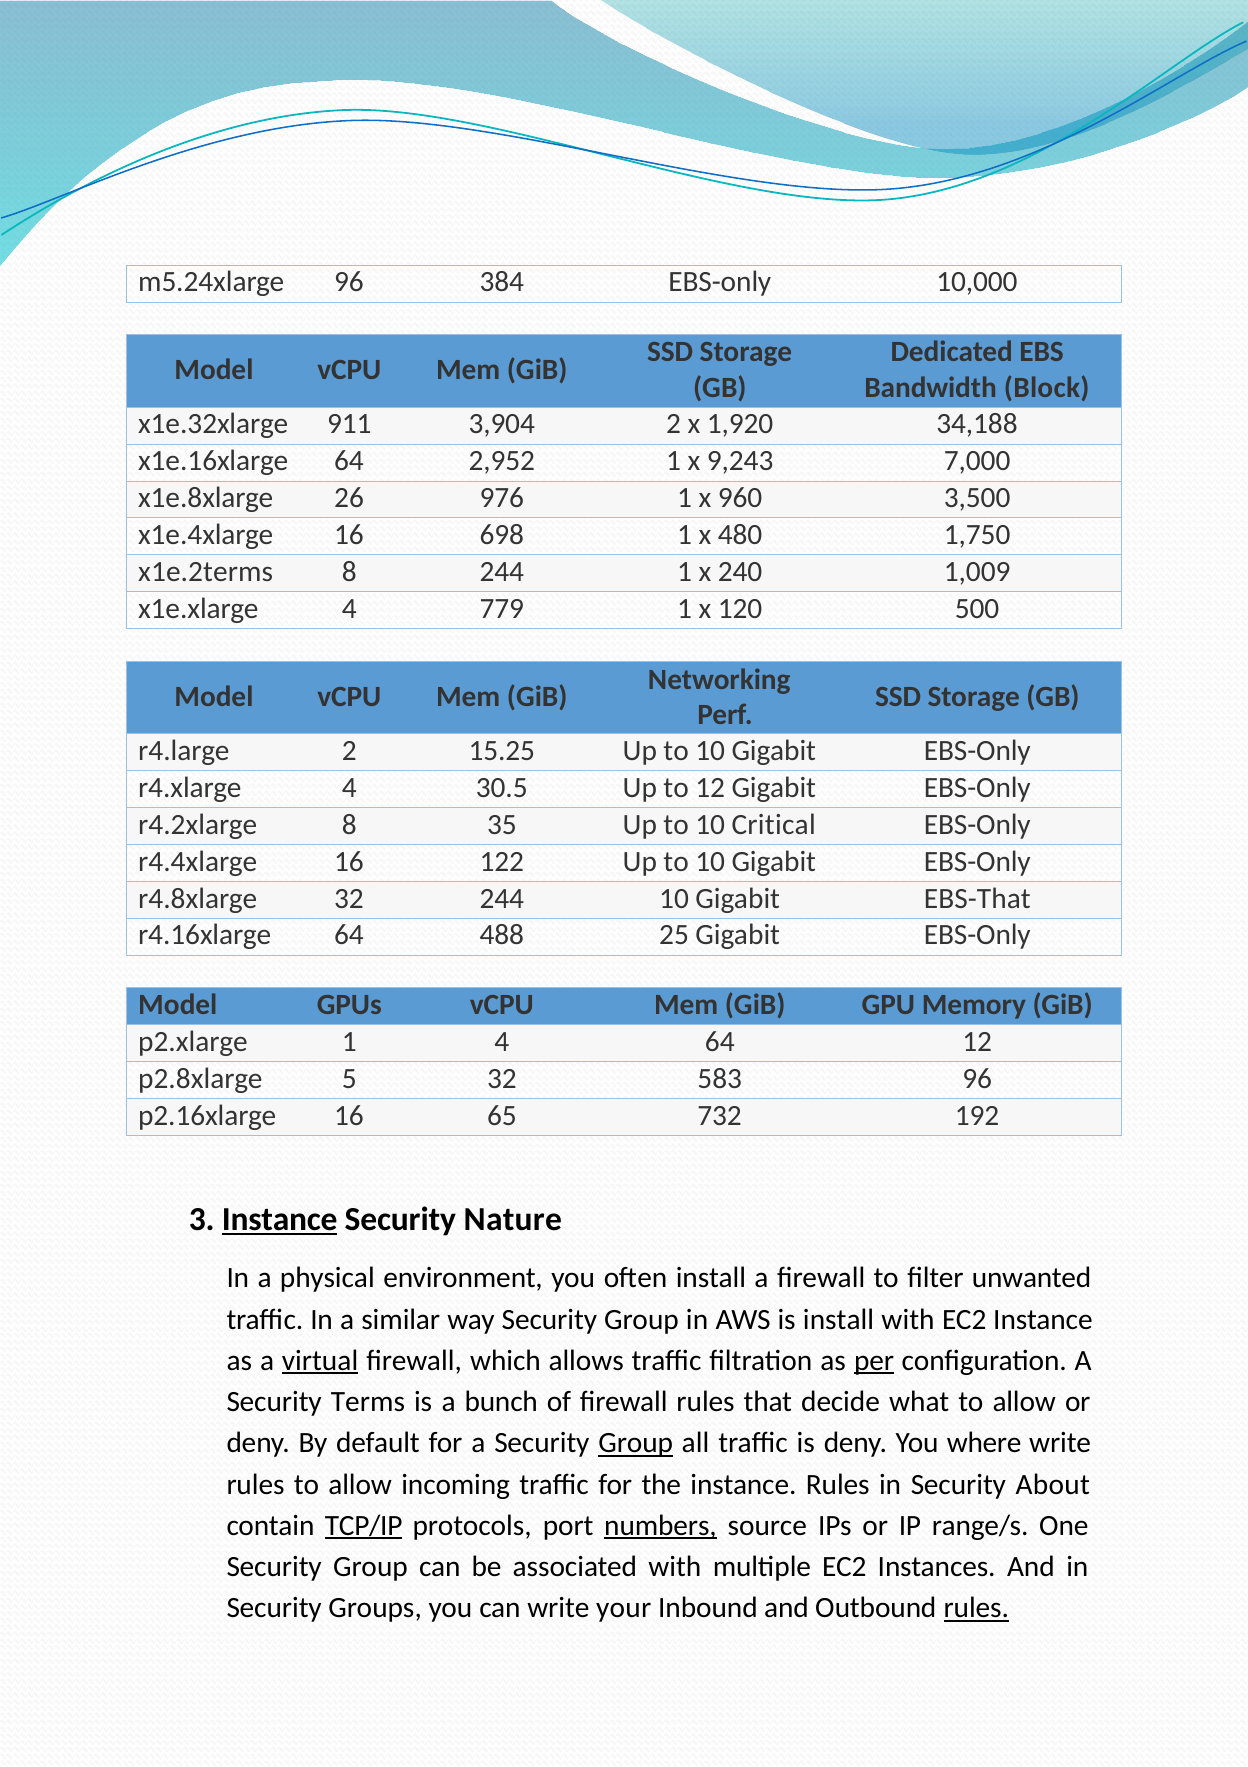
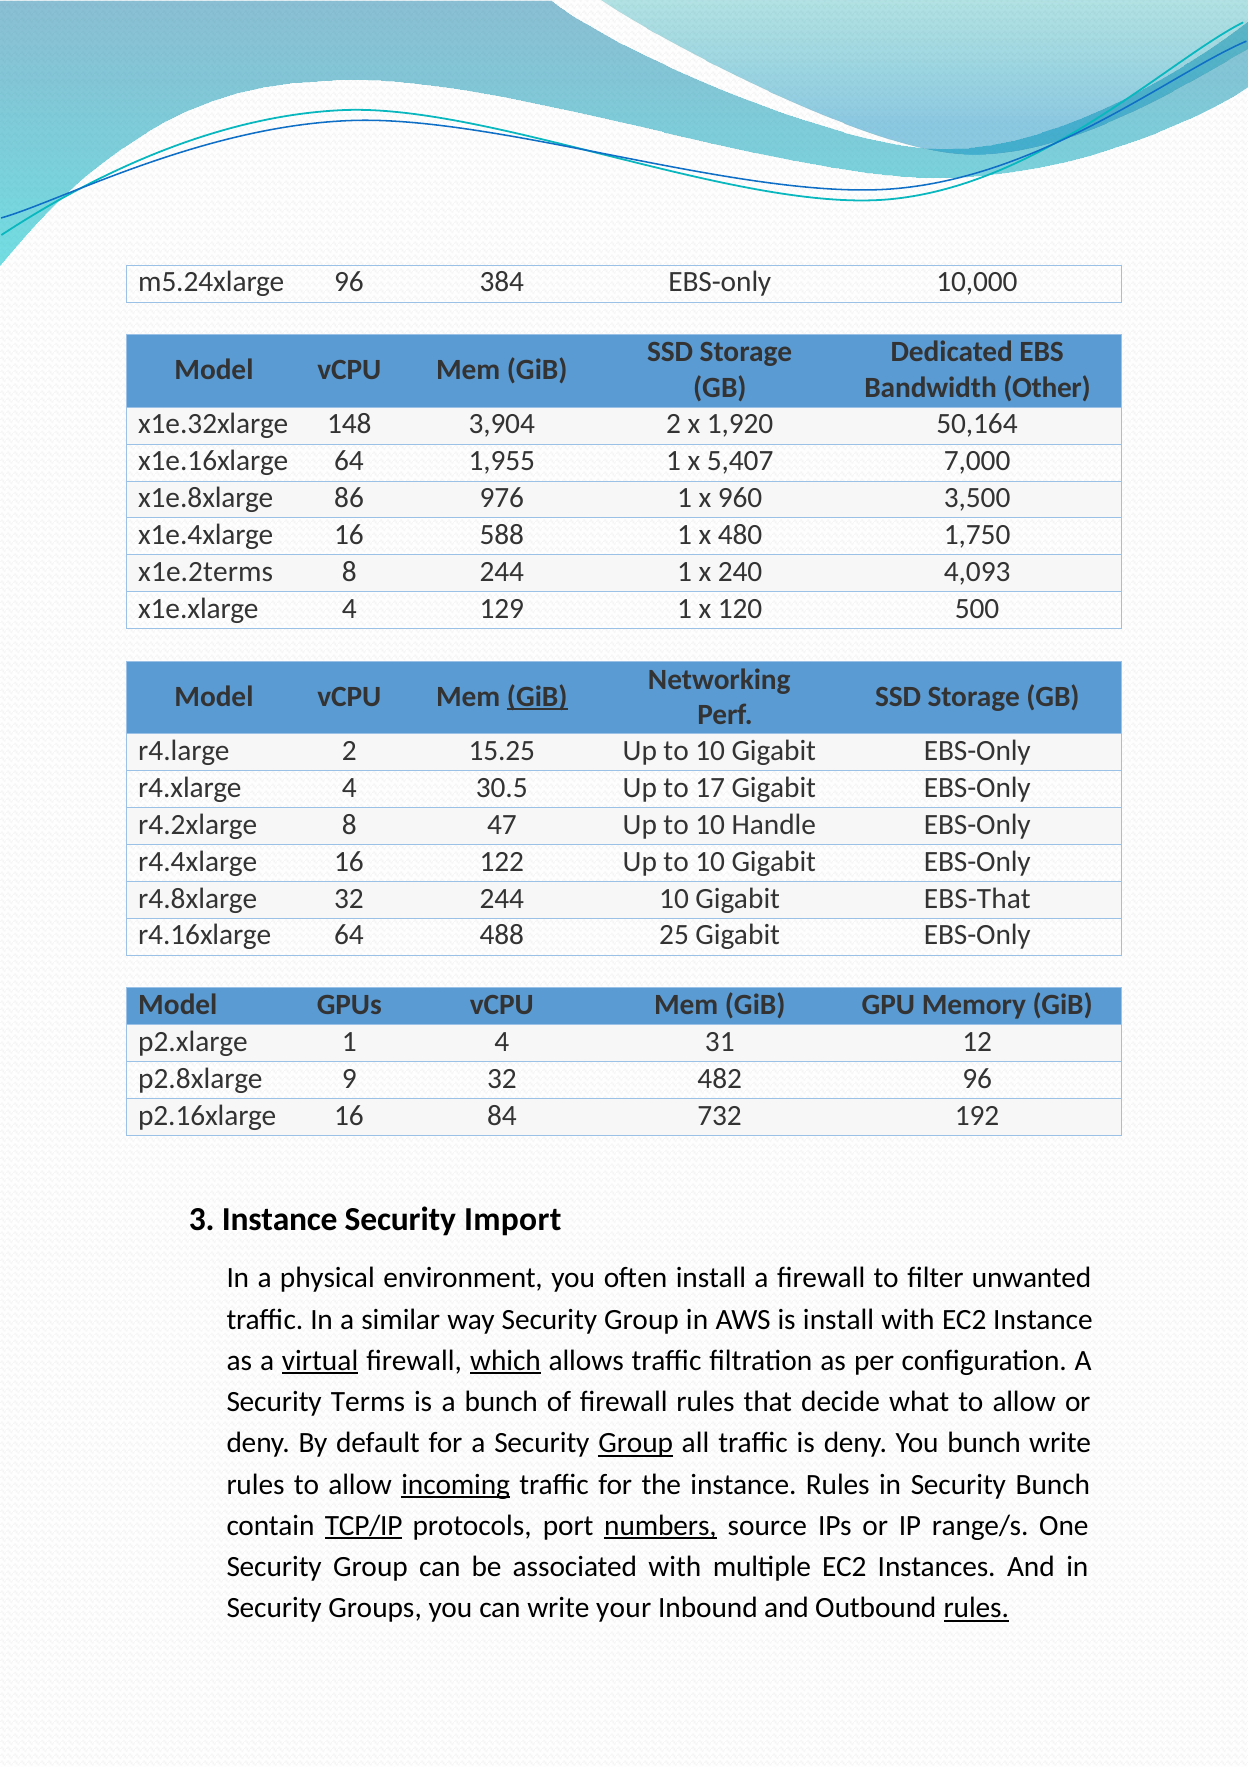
Block: Block -> Other (1047, 387)
911: 911 -> 148 (349, 424)
34,188: 34,188 -> 50,164 (977, 424)
2,952: 2,952 -> 1,955 (502, 461)
9,243: 9,243 -> 5,407 (740, 461)
26: 26 -> 86 (349, 498)
698: 698 -> 588 (502, 535)
1,009: 1,009 -> 4,093 (977, 571)
779: 779 -> 129 (502, 608)
GiB underline: none -> present (537, 696)
to 12: 12 -> 17 (710, 787)
35: 35 -> 47 (502, 824)
Critical: Critical -> Handle (774, 824)
4 64: 64 -> 31 (720, 1041)
5: 5 -> 9 (349, 1078)
583: 583 -> 482 (720, 1078)
65: 65 -> 84 (502, 1115)
Instance underline: present -> none (280, 1219)
Nature: Nature -> Import (513, 1219)
which underline: none -> present (505, 1360)
per underline: present -> none (874, 1360)
You where: where -> bunch (984, 1442)
incoming underline: none -> present (456, 1484)
Security About: About -> Bunch (1053, 1484)
